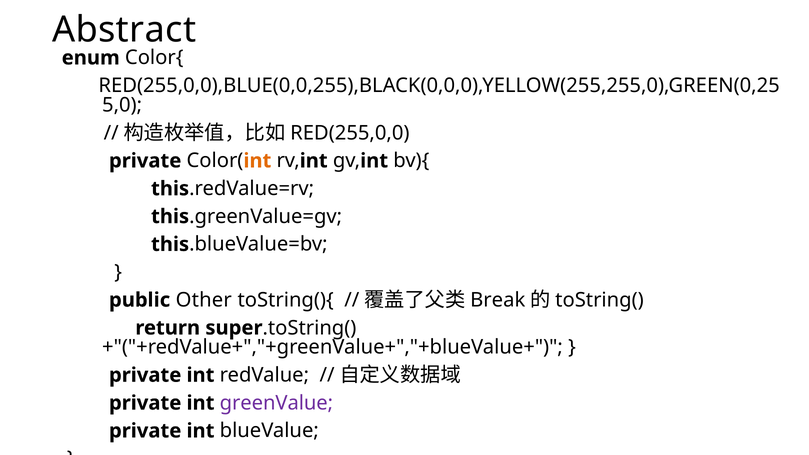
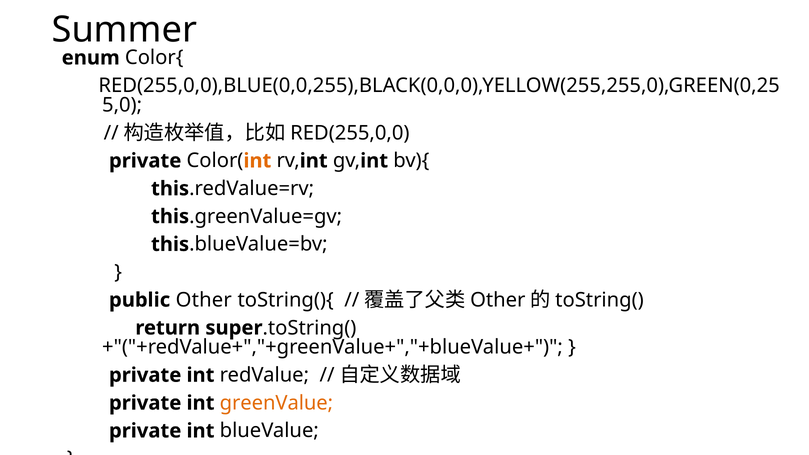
Abstract: Abstract -> Summer (124, 30)
Break: Break -> Other (498, 300)
greenValue colour: purple -> orange (276, 403)
